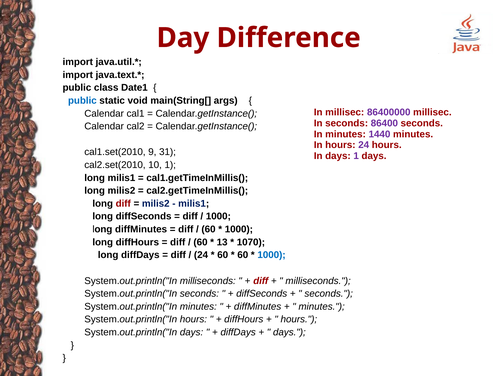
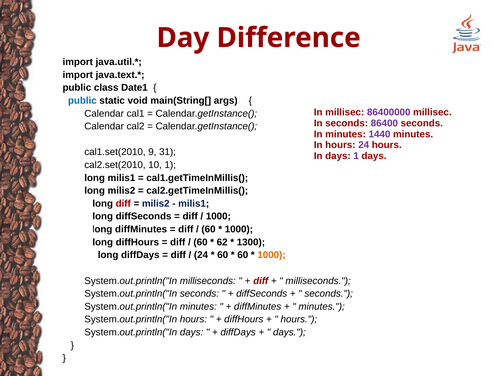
13: 13 -> 62 (222, 242)
1070: 1070 -> 1300 (251, 242)
1000 colour: blue -> orange (272, 255)
